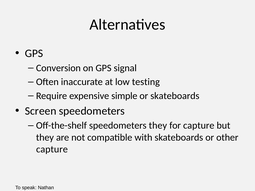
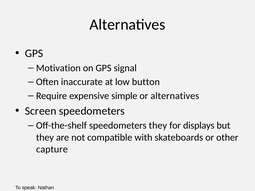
Conversion: Conversion -> Motivation (58, 68)
testing: testing -> button (146, 82)
or skateboards: skateboards -> alternatives (175, 96)
for capture: capture -> displays (199, 126)
